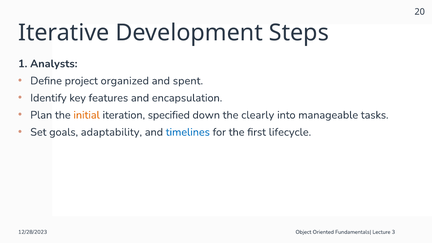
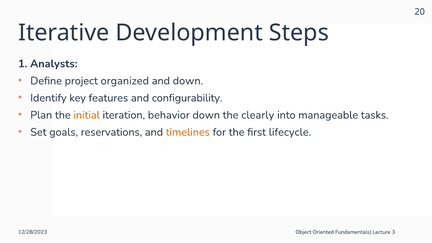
and spent: spent -> down (188, 81)
encapsulation: encapsulation -> configurability (187, 98)
specified: specified -> behavior (169, 115)
adaptability: adaptability -> reservations (111, 132)
timelines colour: blue -> orange (188, 132)
